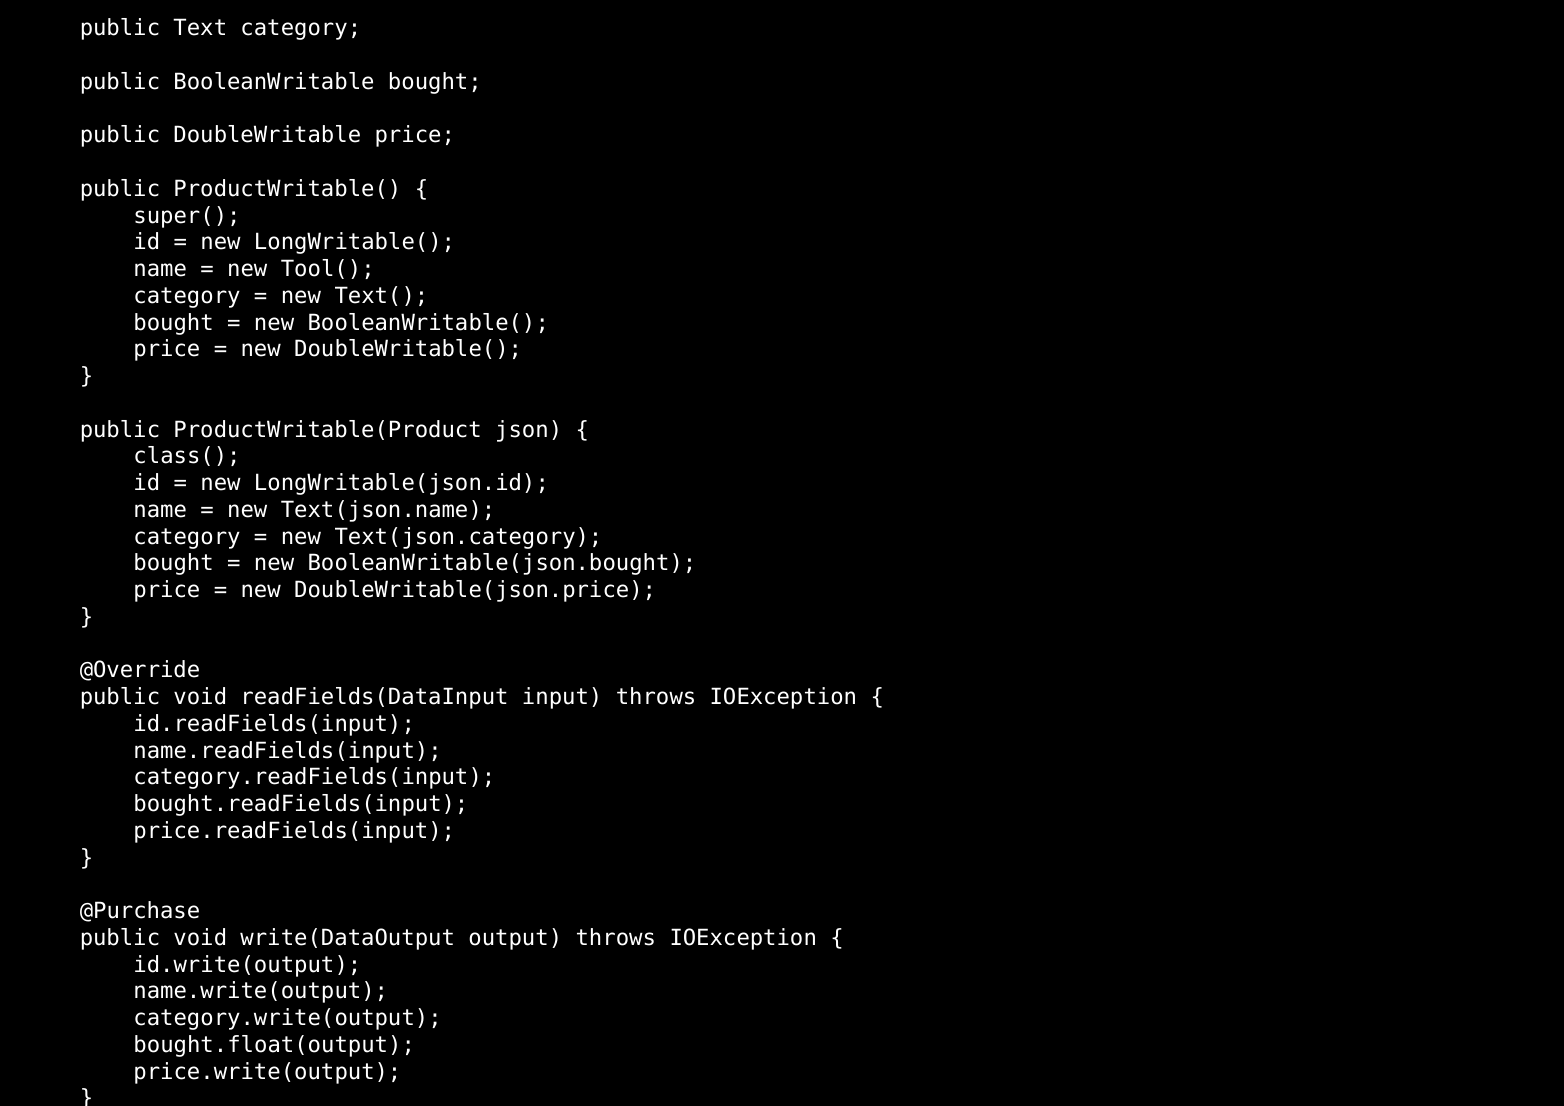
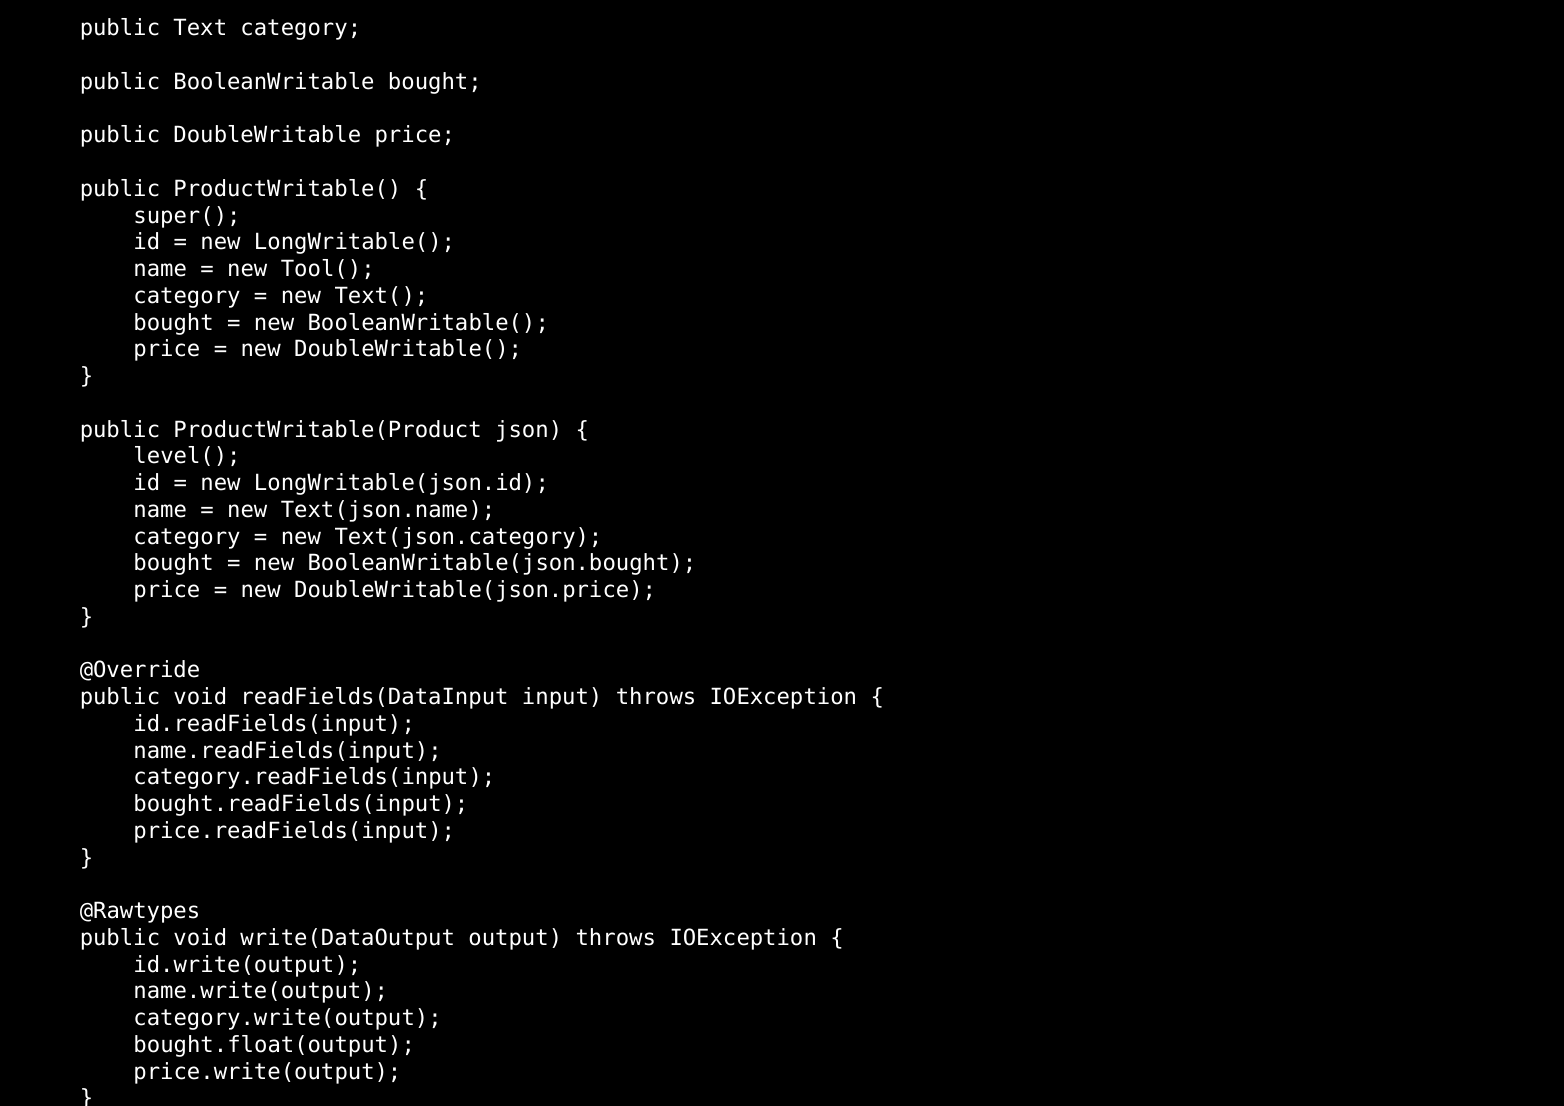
class(: class( -> level( (187, 456)
@Purchase: @Purchase -> @Rawtypes (140, 911)
